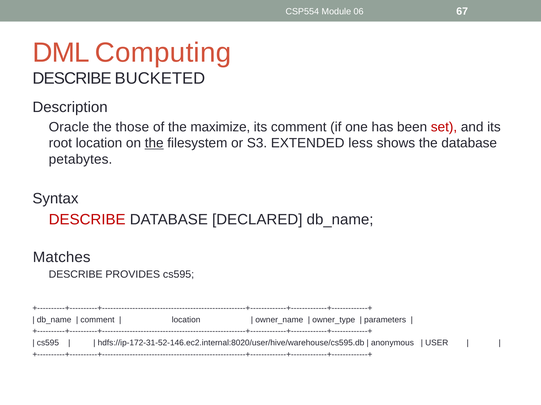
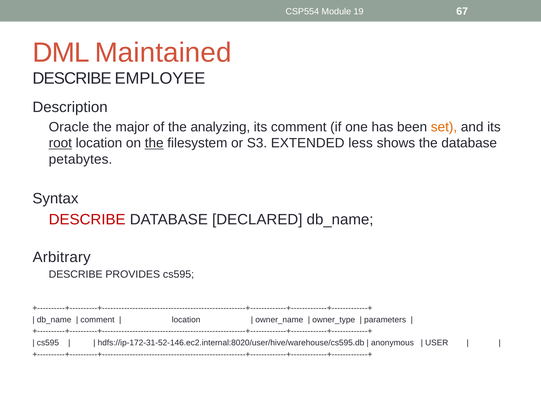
06: 06 -> 19 (359, 11)
Computing: Computing -> Maintained (163, 53)
BUCKETED: BUCKETED -> EMPLOYEE (160, 79)
those: those -> major (132, 127)
maximize: maximize -> analyzing (220, 127)
set colour: red -> orange (444, 127)
root underline: none -> present (60, 143)
Matches: Matches -> Arbitrary (62, 258)
